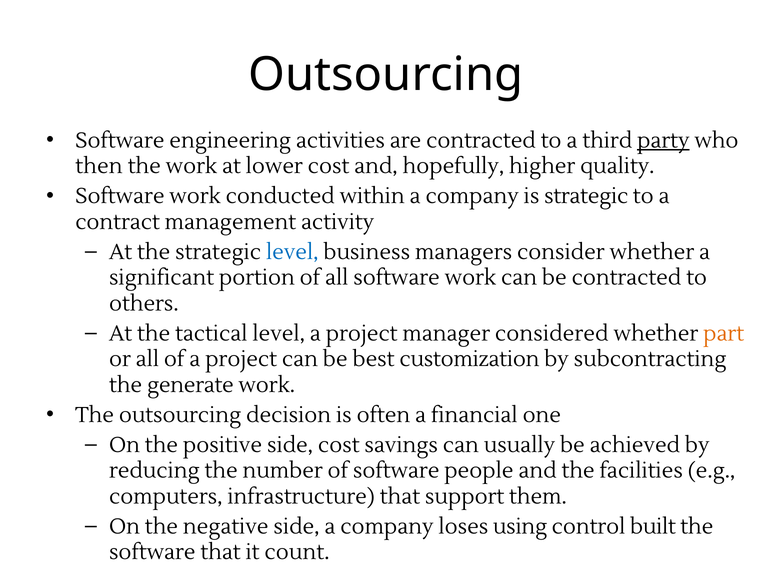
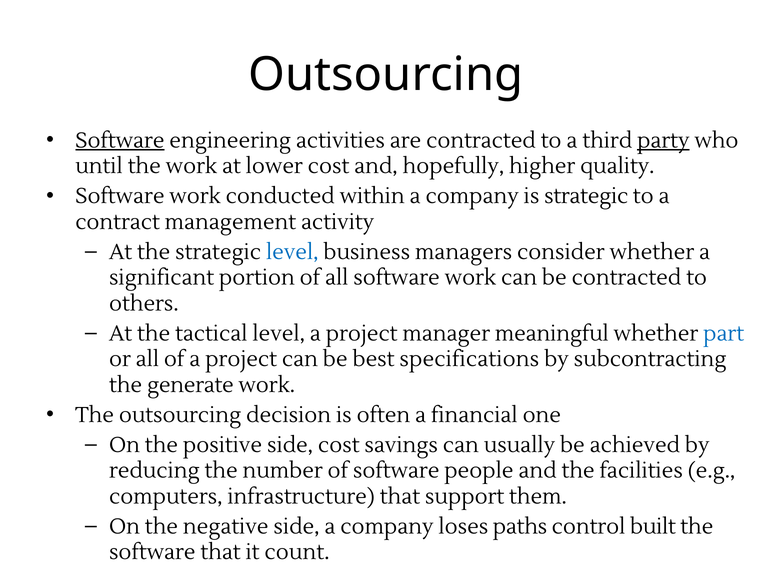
Software underline: none -> present (120, 140)
then: then -> until (99, 166)
considered: considered -> meaningful (552, 334)
part colour: orange -> blue (724, 334)
customization: customization -> specifications (469, 359)
using: using -> paths (520, 527)
